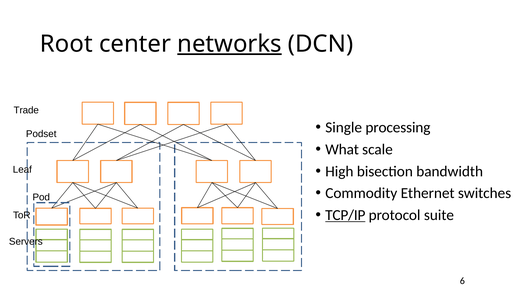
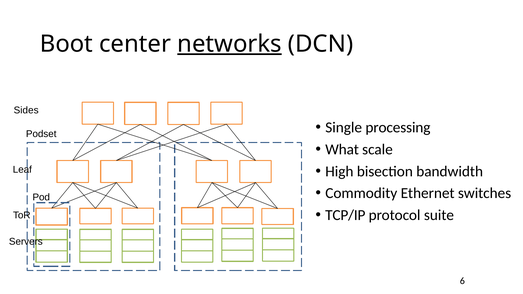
Root: Root -> Boot (66, 44)
Trade: Trade -> Sides (26, 110)
TCP/IP underline: present -> none (345, 215)
